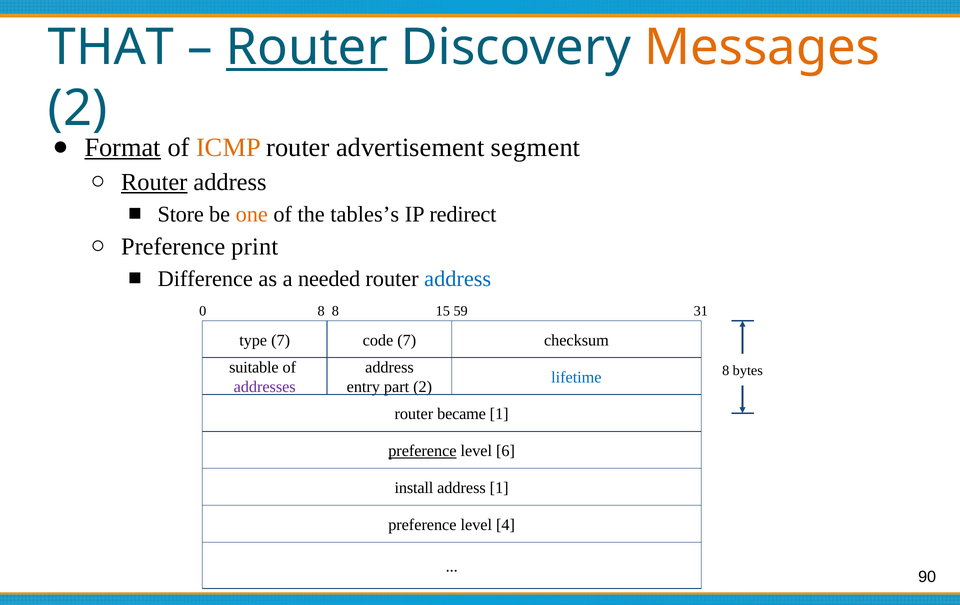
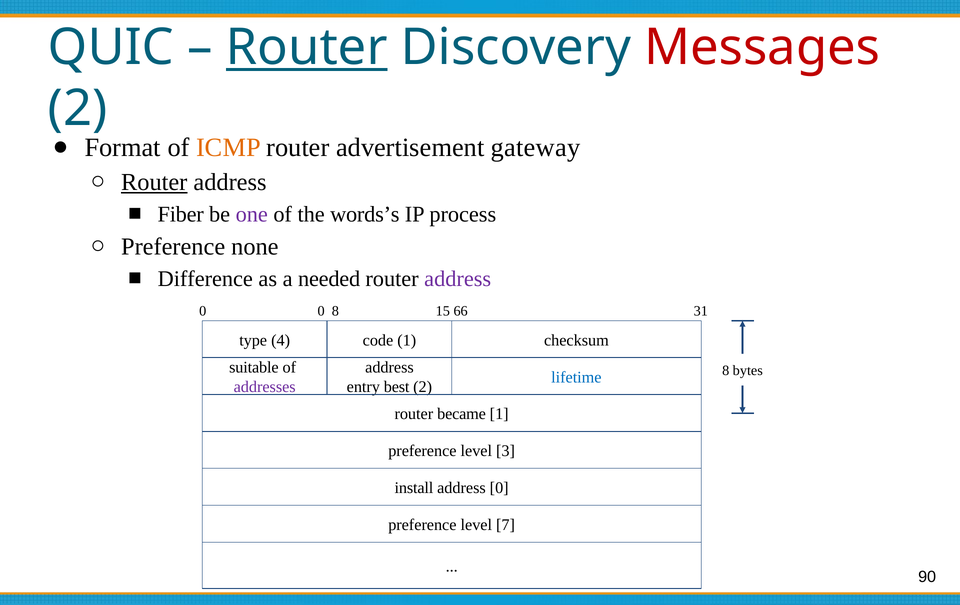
THAT: THAT -> QUIC (111, 48)
Messages colour: orange -> red (762, 48)
Format underline: present -> none (123, 148)
segment: segment -> gateway (536, 148)
Store: Store -> Fiber (181, 214)
one colour: orange -> purple (252, 214)
tables’s: tables’s -> words’s (365, 214)
redirect: redirect -> process (463, 214)
print: print -> none (255, 247)
address colour: blue -> purple (458, 279)
0 8: 8 -> 0 (321, 311)
59: 59 -> 66 (461, 311)
type 7: 7 -> 4 (281, 340)
code 7: 7 -> 1 (407, 340)
part: part -> best (397, 387)
preference underline: present -> none (422, 451)
6: 6 -> 3 (505, 451)
address 1: 1 -> 0 (499, 488)
4: 4 -> 7 (505, 525)
